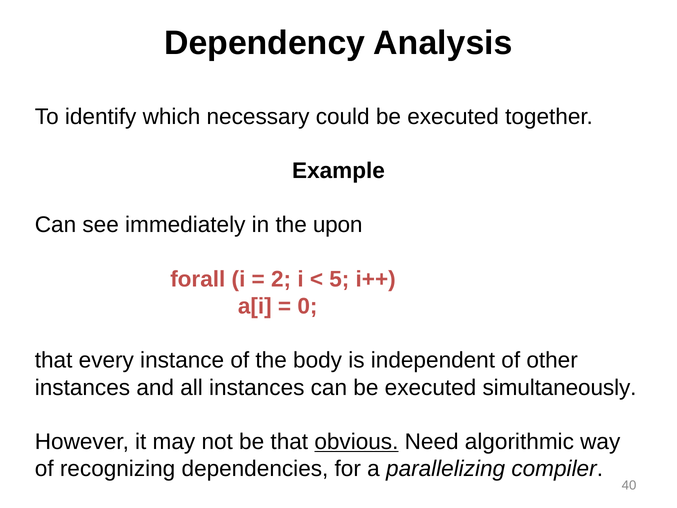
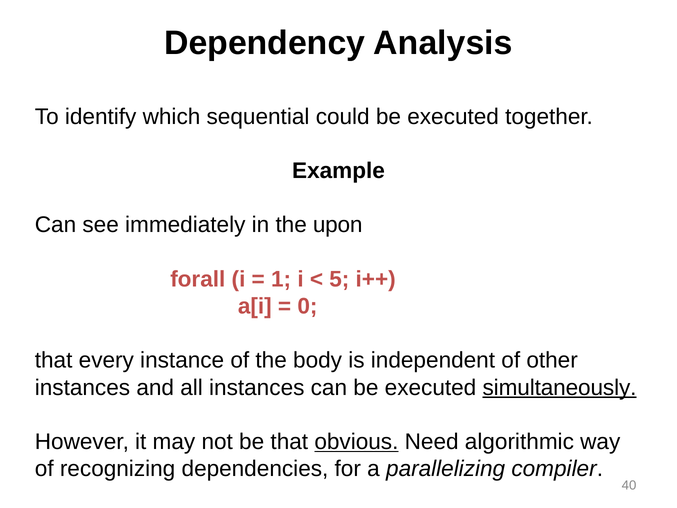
necessary: necessary -> sequential (258, 117)
2: 2 -> 1 (281, 279)
simultaneously underline: none -> present (560, 387)
